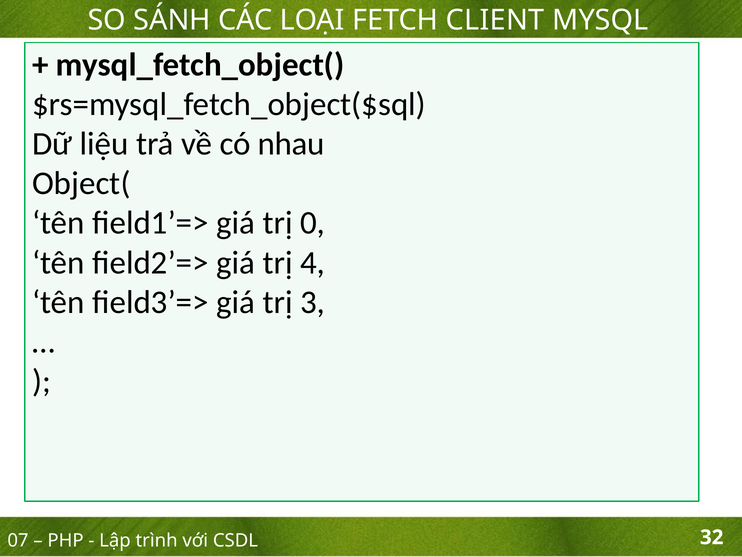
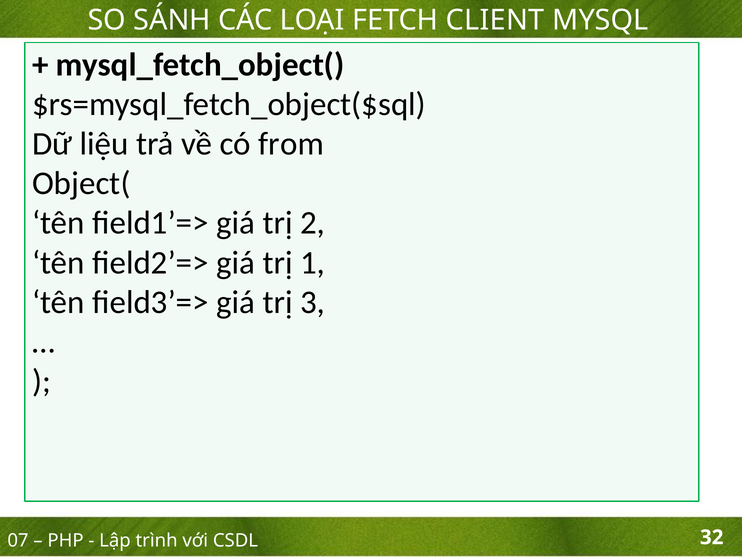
nhau: nhau -> from (291, 144)
0: 0 -> 2 (313, 223)
4: 4 -> 1 (313, 262)
